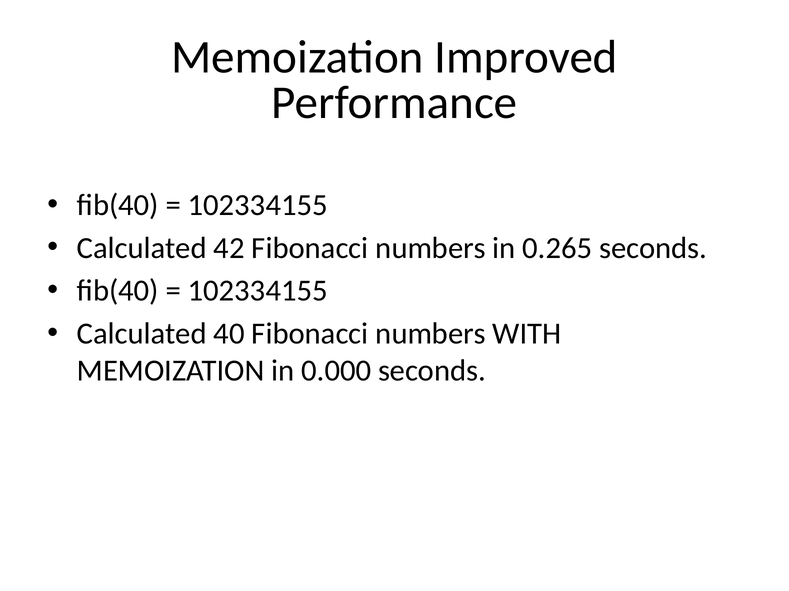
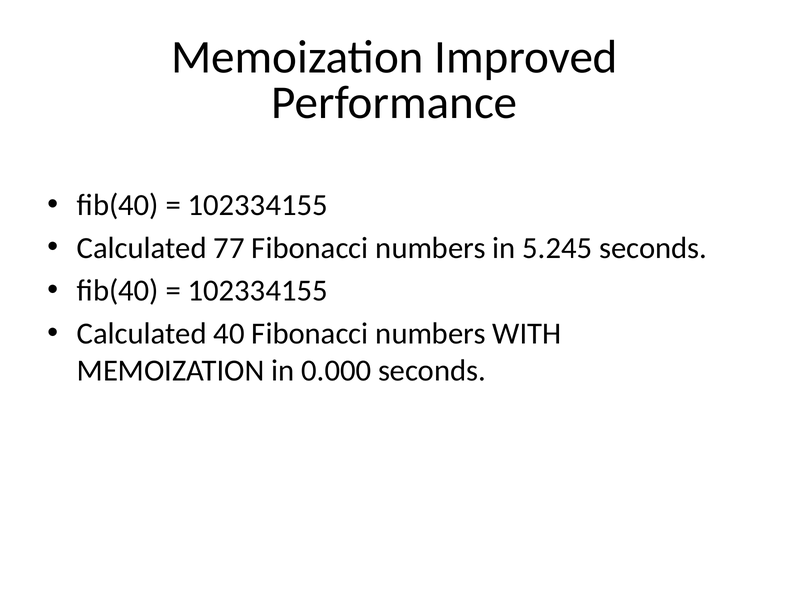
42: 42 -> 77 (229, 248)
0.265: 0.265 -> 5.245 (557, 248)
